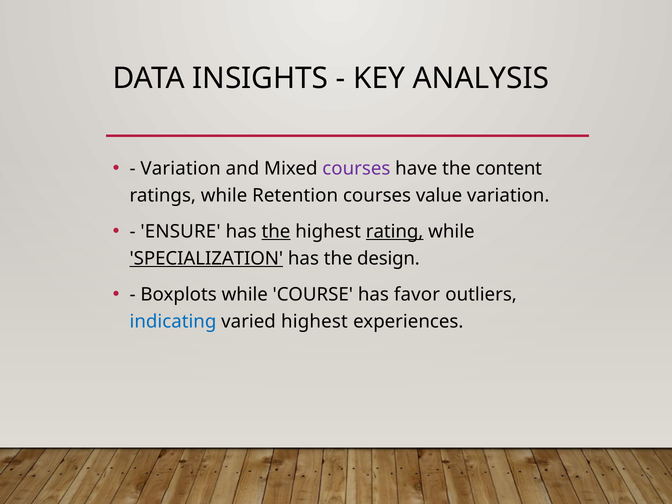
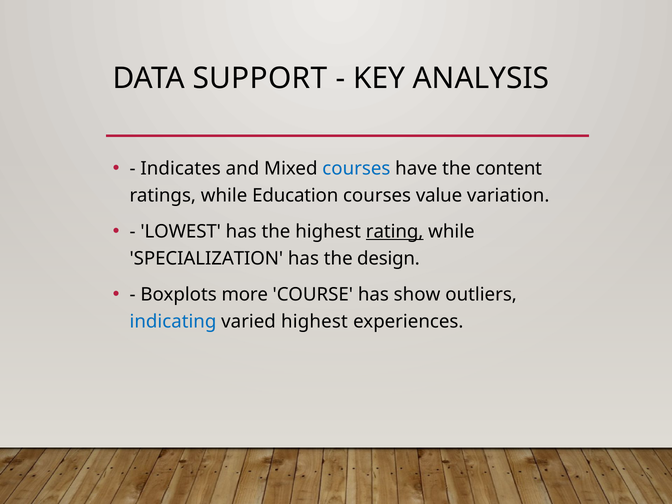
INSIGHTS: INSIGHTS -> SUPPORT (260, 78)
Variation: Variation -> Indicates (181, 168)
courses colour: purple -> blue (356, 168)
Retention: Retention -> Education (295, 195)
ENSURE: ENSURE -> LOWEST (181, 232)
the underline: present -> none (276, 232)
SPECIALIZATION underline: present -> none (206, 258)
Boxplots while: while -> more (245, 295)
favor: favor -> show (417, 295)
